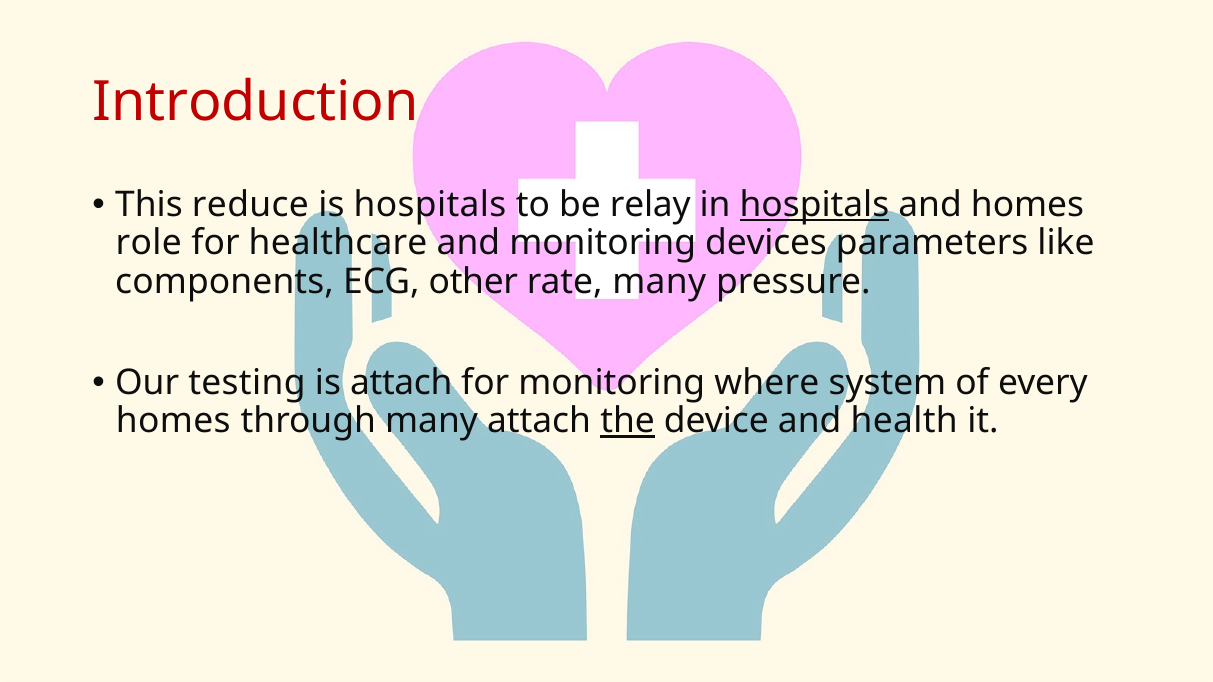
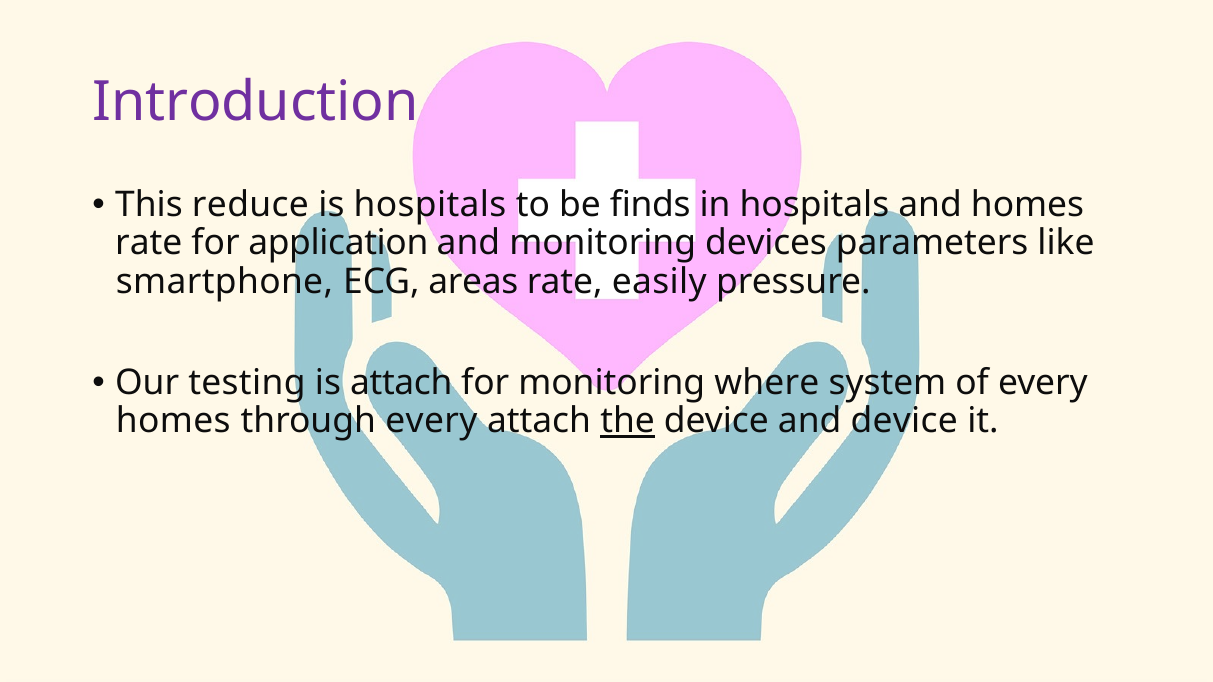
Introduction colour: red -> purple (256, 102)
relay: relay -> finds (650, 205)
hospitals underline: present -> none (814, 205)
role: role -> rate (149, 243)
healthcare: healthcare -> application (338, 243)
components: components -> smartphone (224, 282)
other: other -> areas (473, 282)
rate many: many -> easily (659, 282)
through many: many -> every (431, 421)
and health: health -> device (904, 421)
